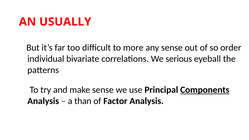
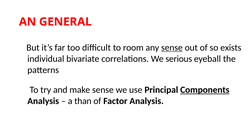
USUALLY: USUALLY -> GENERAL (65, 22)
more: more -> room (133, 48)
sense underline: none -> present (172, 48)
order: order -> exists (231, 48)
